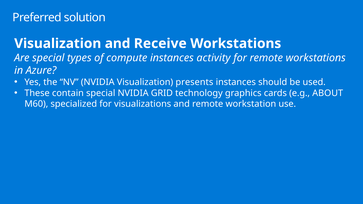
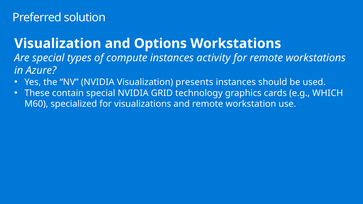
Receive: Receive -> Options (160, 44)
ABOUT: ABOUT -> WHICH (328, 93)
